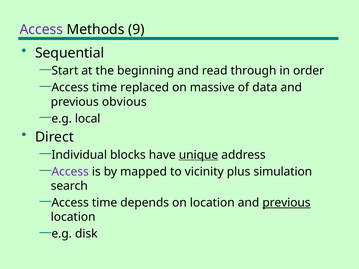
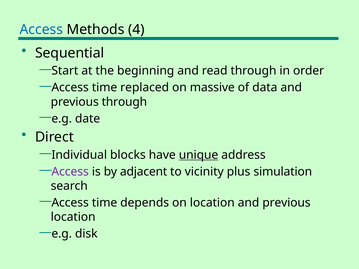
Access colour: purple -> blue (41, 30)
9: 9 -> 4 (136, 30)
previous obvious: obvious -> through (124, 102)
local: local -> date (88, 119)
mapped: mapped -> adjacent (144, 172)
previous underline: present -> none (286, 203)
